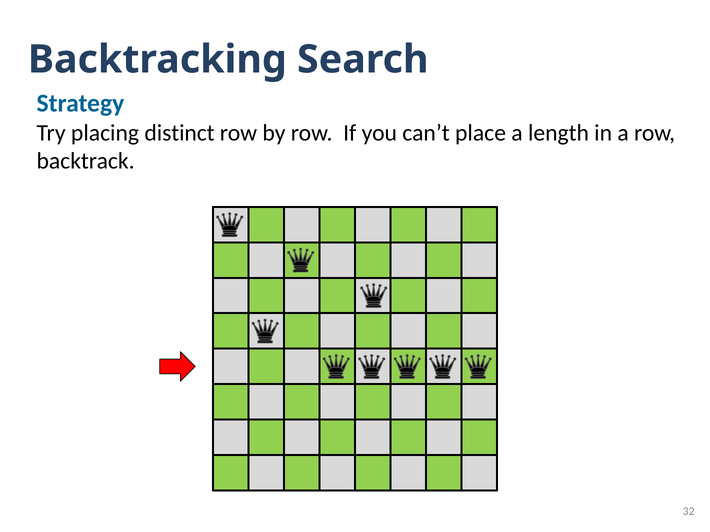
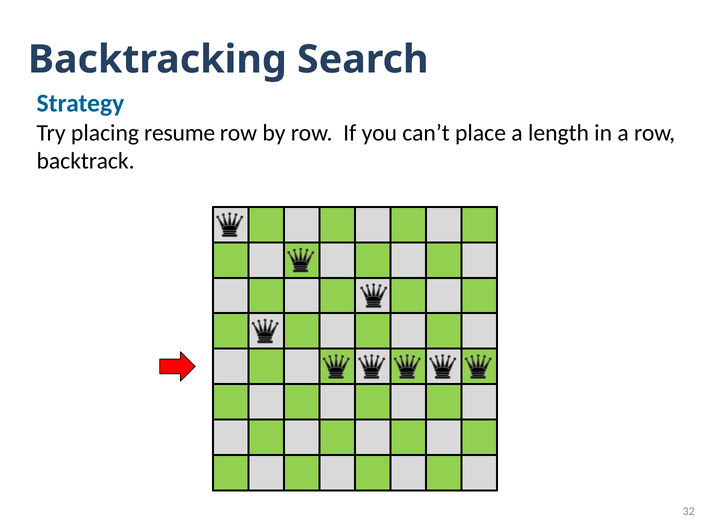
distinct: distinct -> resume (180, 133)
